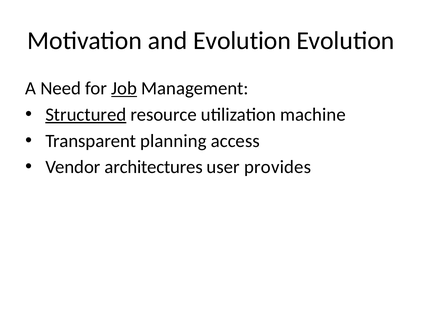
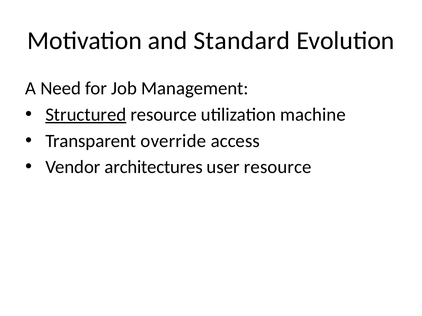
and Evolution: Evolution -> Standard (242, 41)
Job underline: present -> none (124, 89)
planning: planning -> override (173, 141)
user provides: provides -> resource (278, 167)
